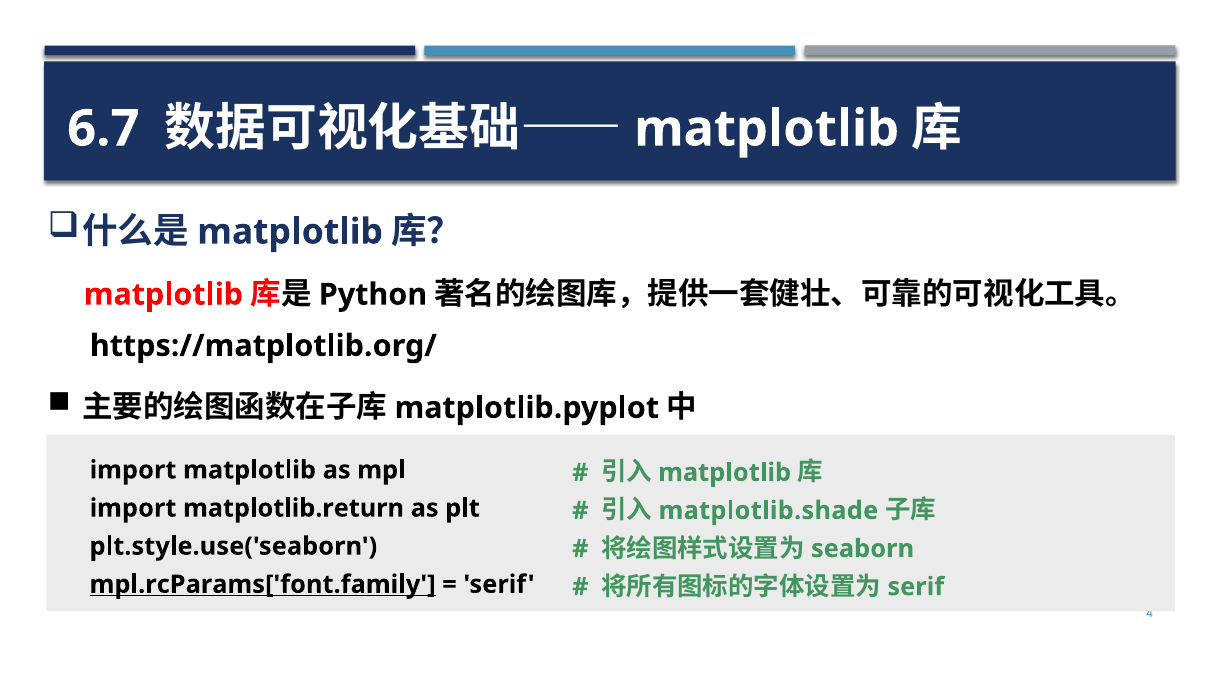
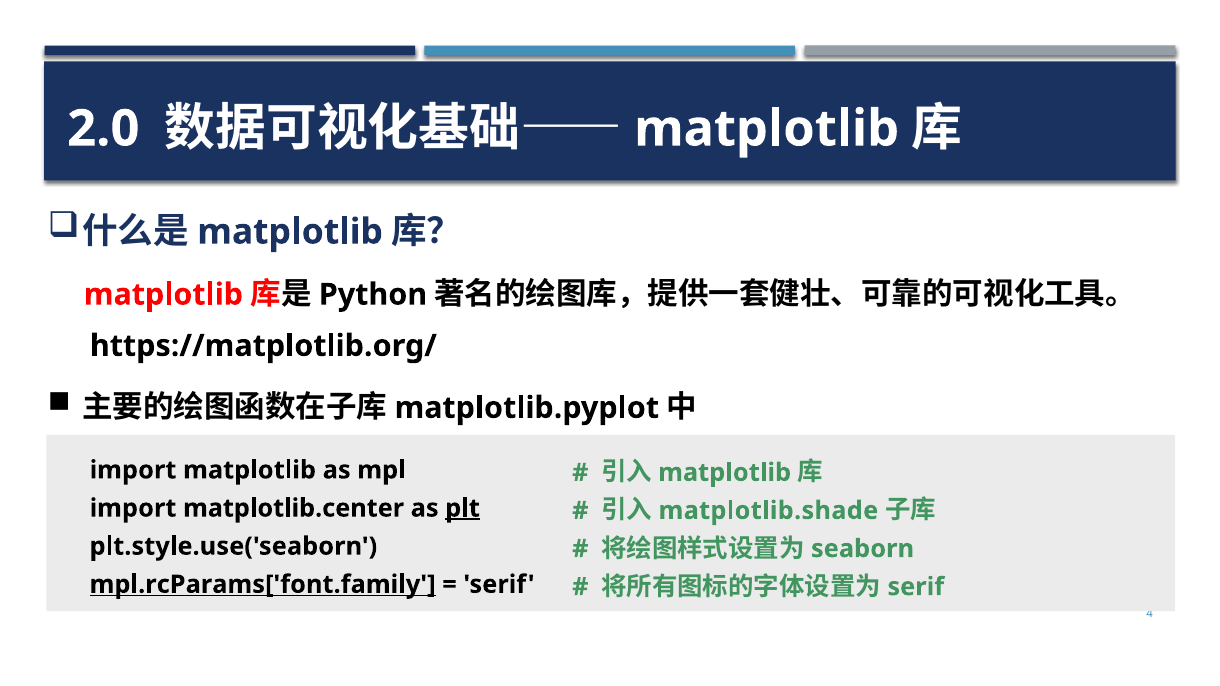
6.7: 6.7 -> 2.0 (103, 129)
matplotlib.return: matplotlib.return -> matplotlib.center (294, 508)
plt underline: none -> present (463, 508)
